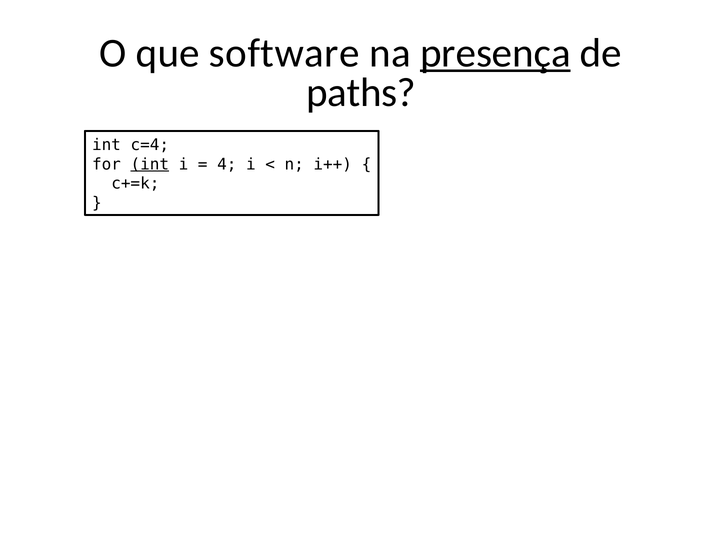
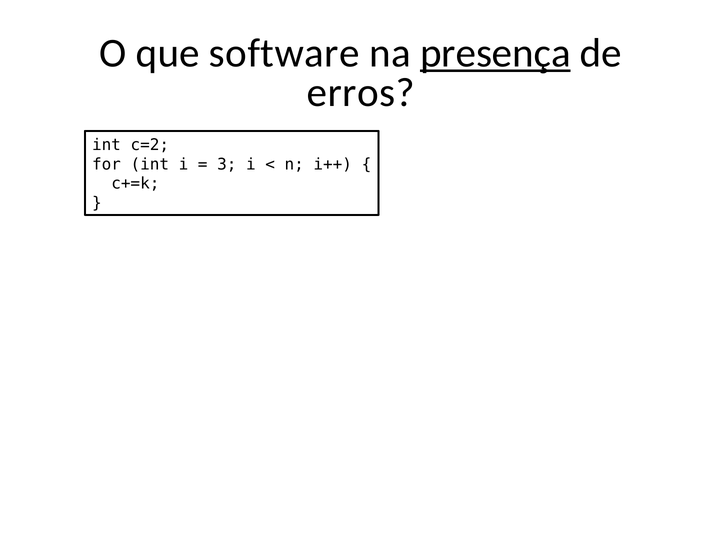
paths: paths -> erros (361, 93)
c=4: c=4 -> c=2 (150, 145)
int underline: present -> none (150, 164)
4: 4 -> 3 (227, 164)
